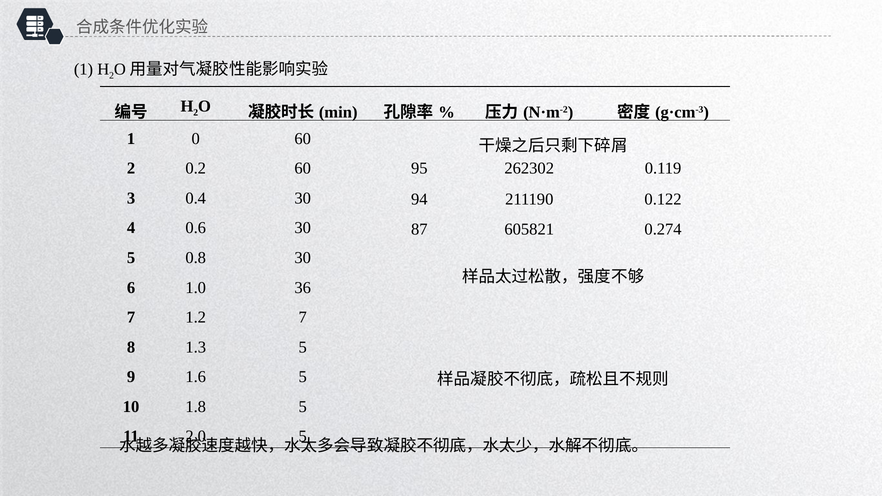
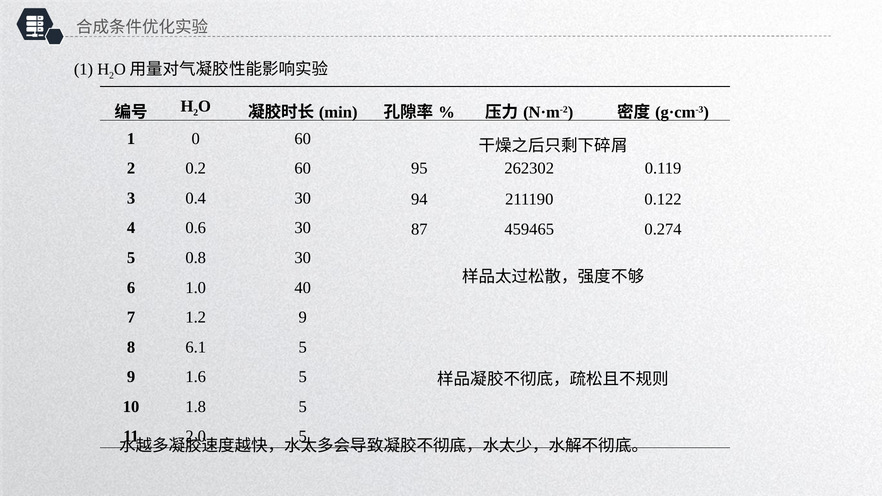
605821: 605821 -> 459465 (529, 229)
36: 36 -> 40 (303, 288)
1.2 7: 7 -> 9 (303, 317)
1.3: 1.3 -> 6.1 (196, 347)
